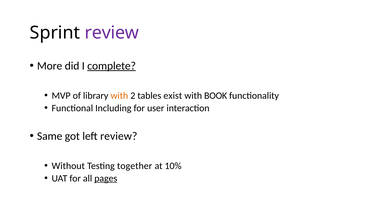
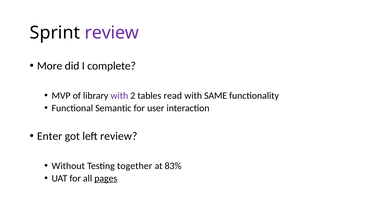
complete underline: present -> none (112, 66)
with colour: orange -> purple (119, 96)
exist: exist -> read (173, 96)
BOOK: BOOK -> SAME (216, 96)
Including: Including -> Semantic (113, 108)
Same: Same -> Enter (50, 136)
10%: 10% -> 83% (173, 166)
